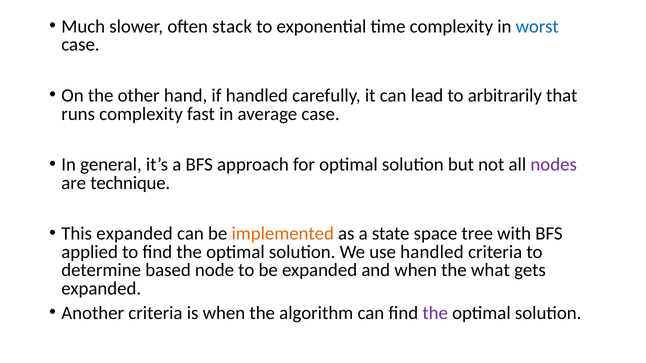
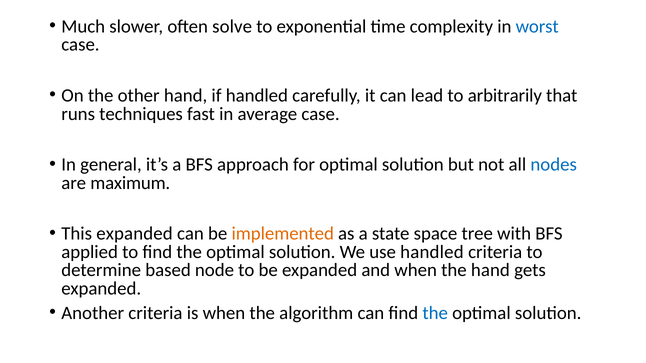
stack: stack -> solve (232, 26)
runs complexity: complexity -> techniques (141, 114)
nodes colour: purple -> blue (554, 165)
technique: technique -> maximum (130, 183)
the what: what -> hand (490, 270)
the colour: purple -> blue (435, 313)
